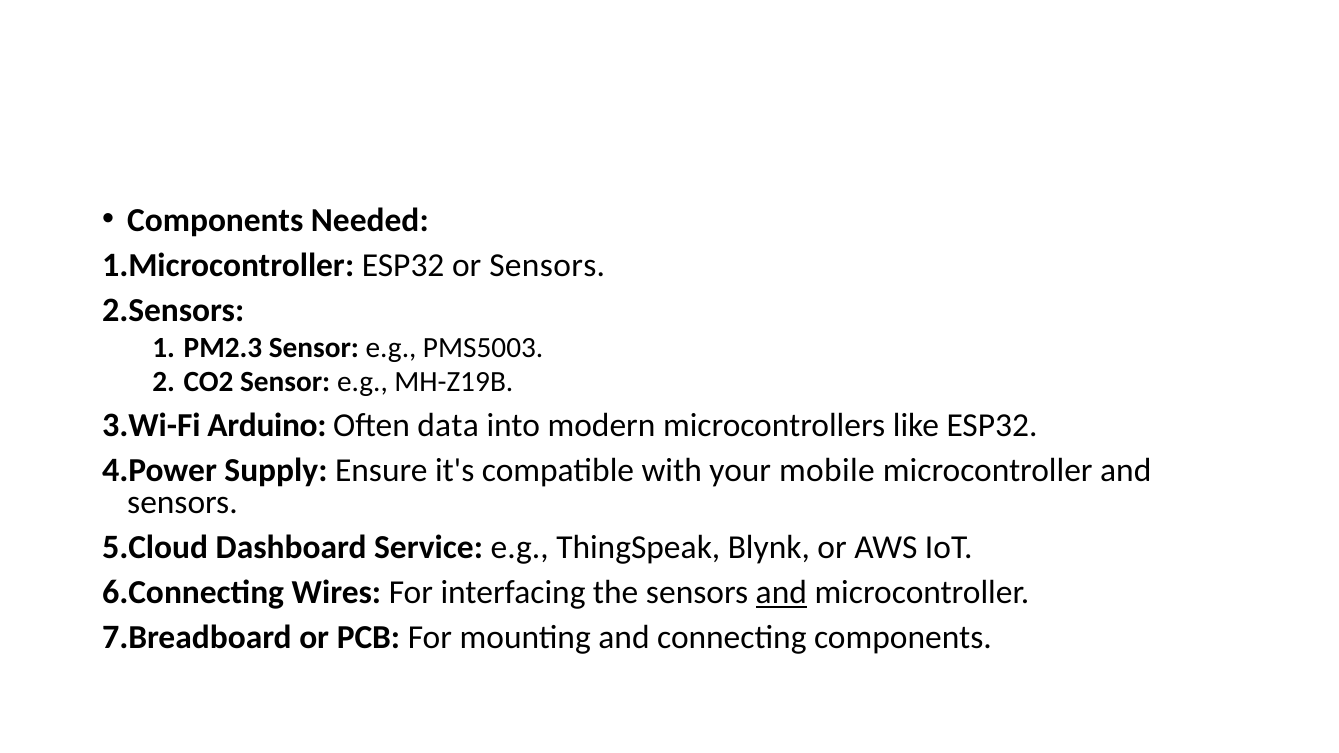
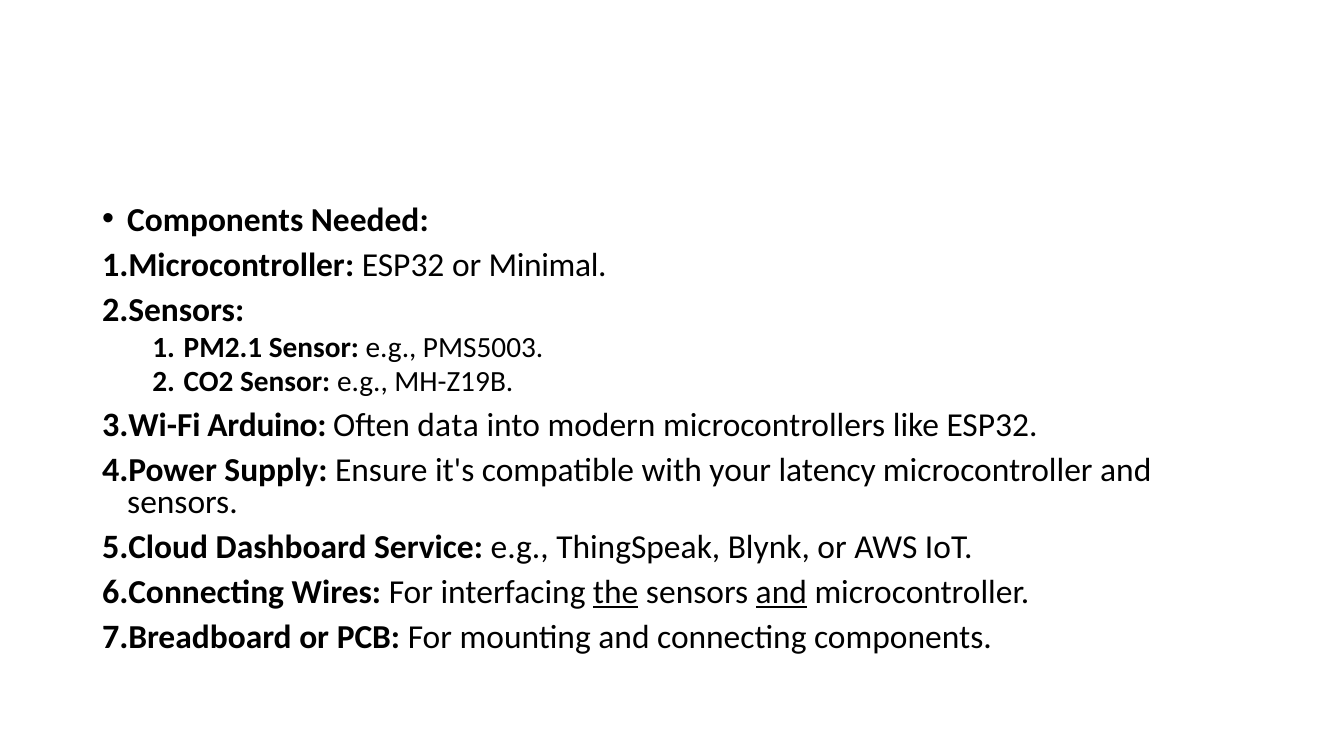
or Sensors: Sensors -> Minimal (548, 266)
PM2.3: PM2.3 -> PM2.1 (223, 348)
mobile: mobile -> latency (827, 470)
the underline: none -> present (616, 593)
